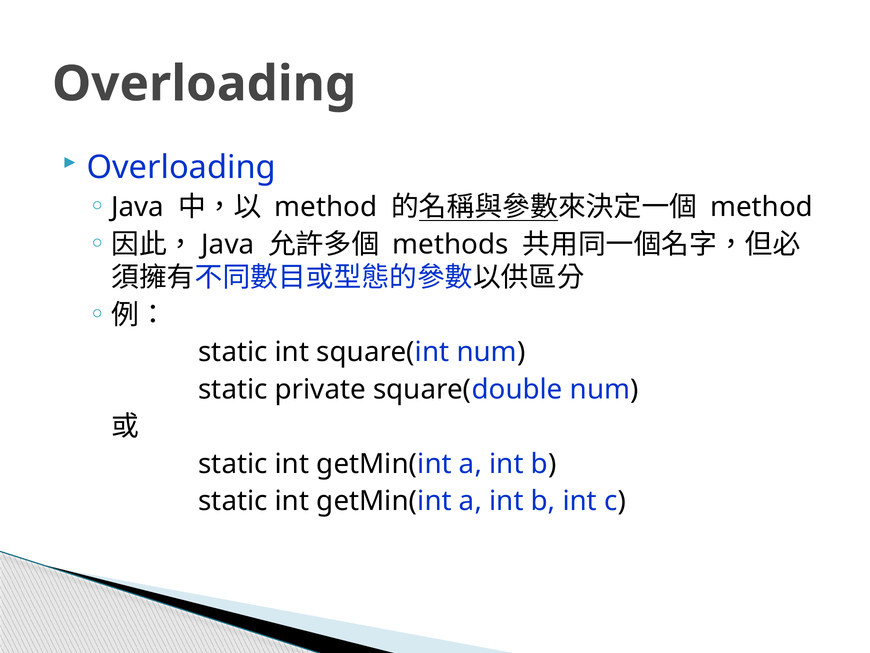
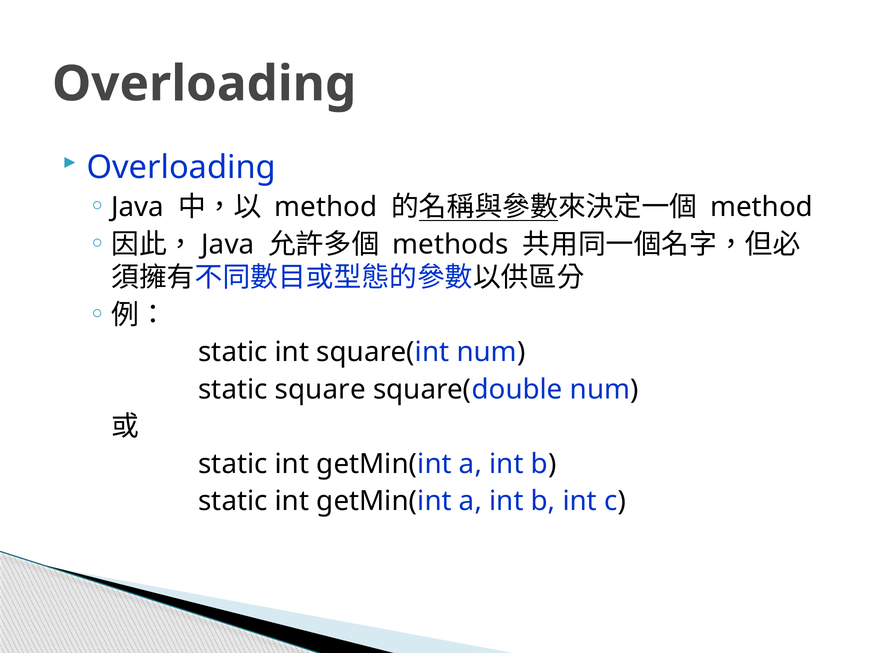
private: private -> square (320, 389)
